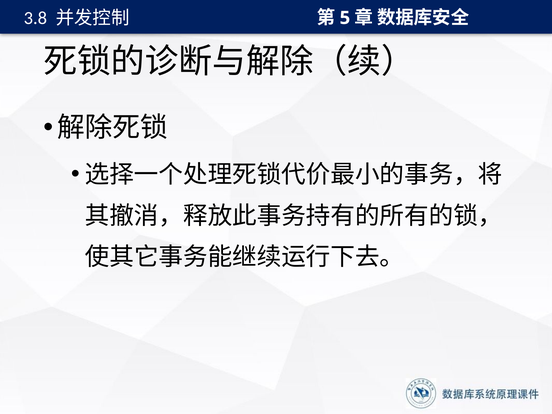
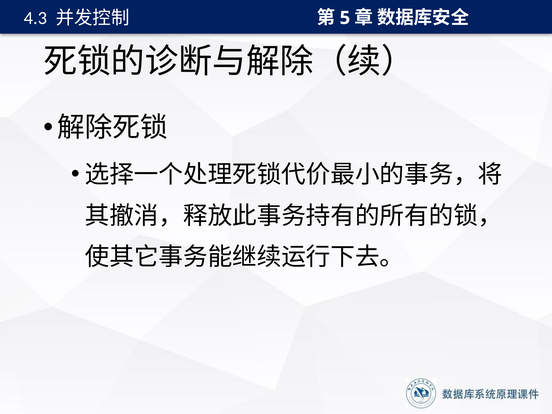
3.8: 3.8 -> 4.3 (36, 18)
